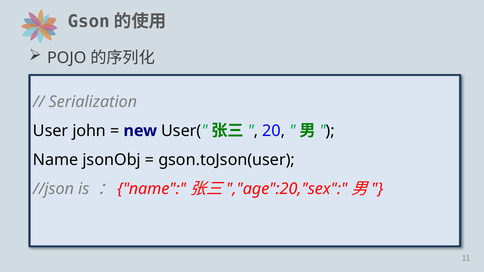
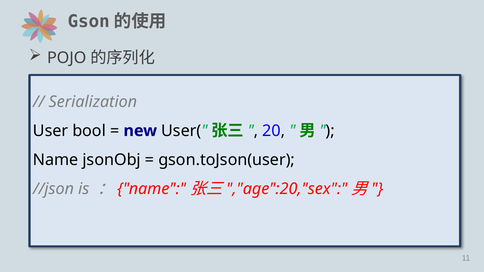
john: john -> bool (89, 131)
